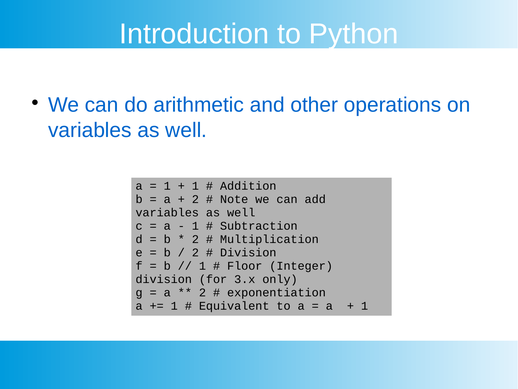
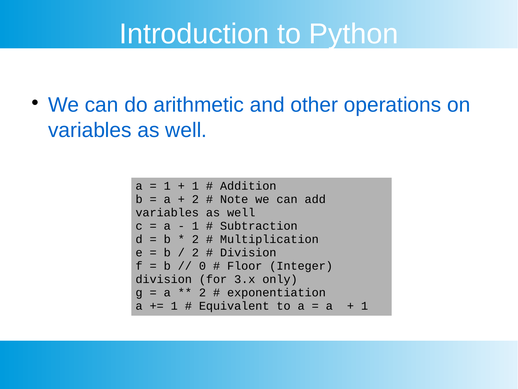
1: 1 -> 0 (202, 265)
